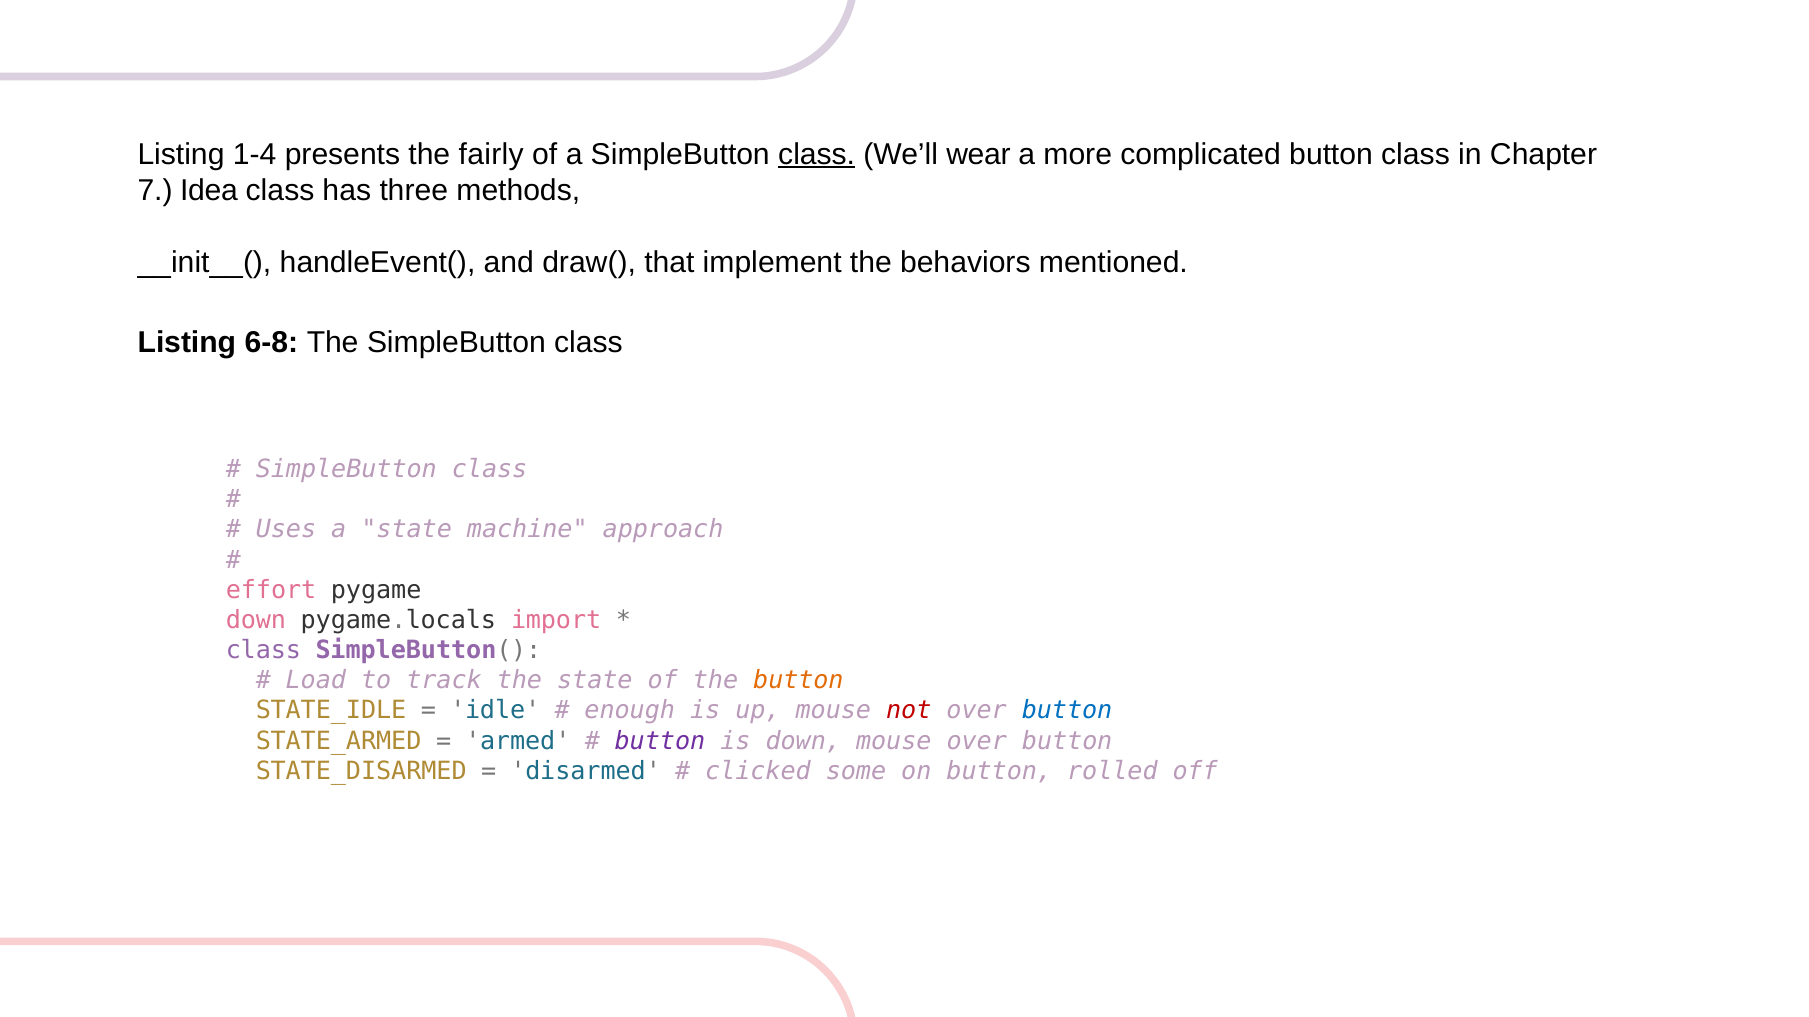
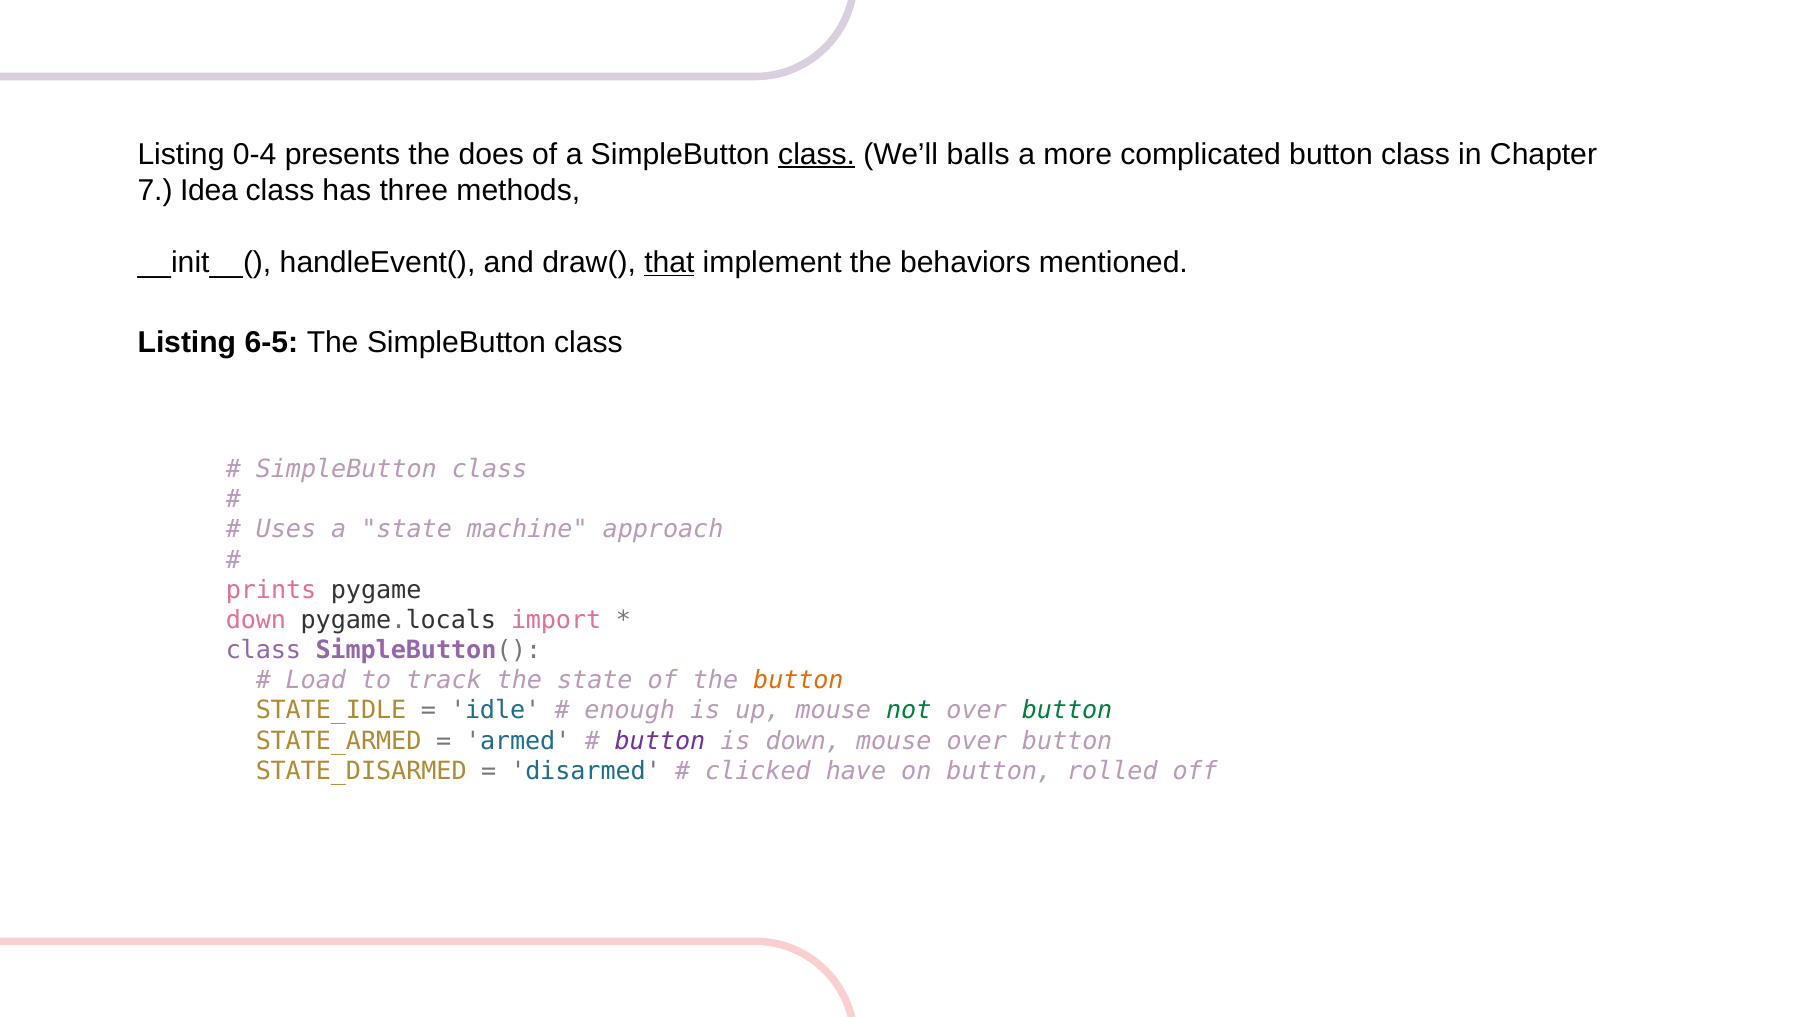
1-4: 1-4 -> 0-4 (255, 154)
fairly: fairly -> does (491, 154)
wear: wear -> balls (978, 154)
that underline: none -> present (669, 263)
6-8: 6-8 -> 6-5 (271, 343)
effort: effort -> prints (271, 590)
not colour: red -> green (909, 711)
button colour: blue -> green (1067, 711)
some: some -> have (856, 771)
